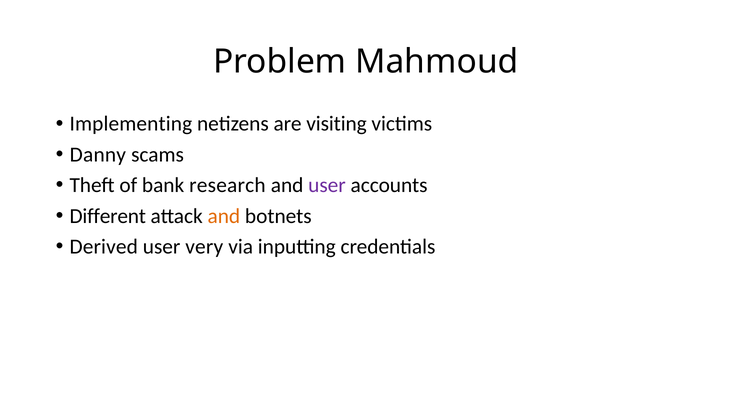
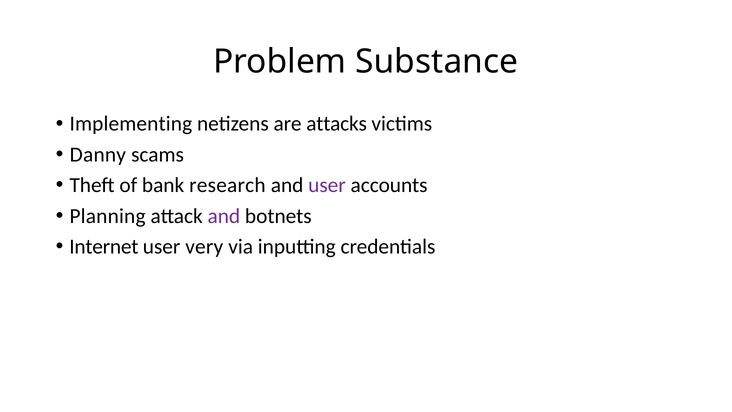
Mahmoud: Mahmoud -> Substance (437, 61)
visiting: visiting -> attacks (337, 124)
Different: Different -> Planning (108, 216)
and colour: orange -> purple (224, 216)
Derived: Derived -> Internet (104, 247)
